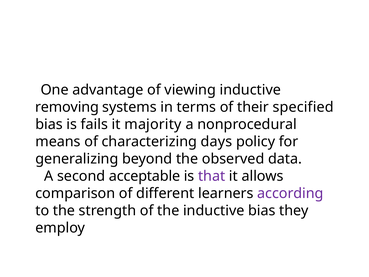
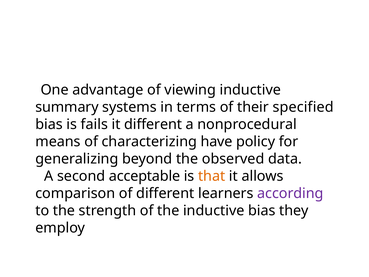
removing: removing -> summary (67, 107)
it majority: majority -> different (153, 124)
days: days -> have (217, 141)
that colour: purple -> orange (212, 176)
